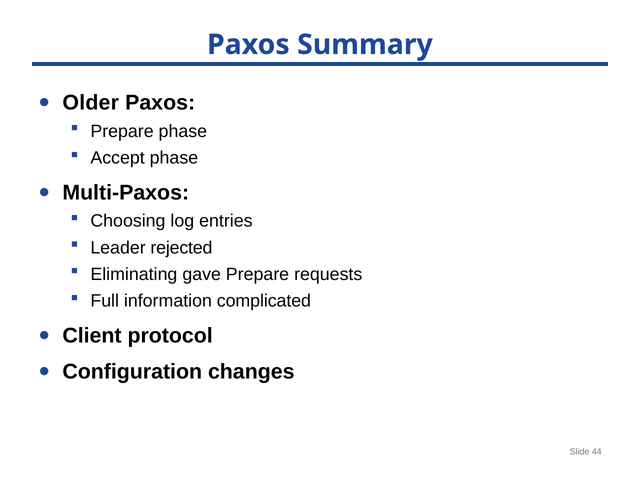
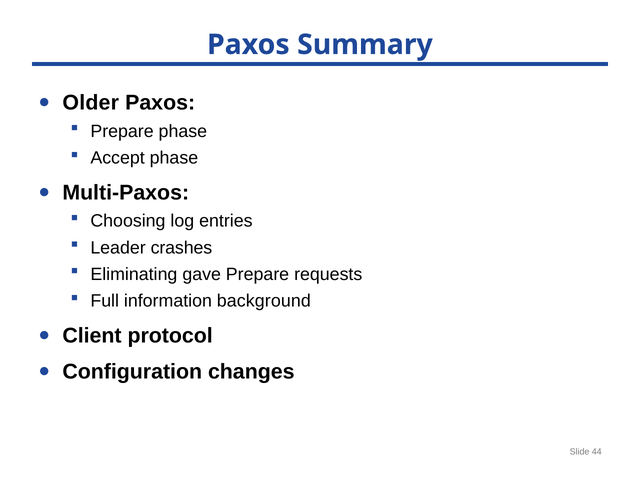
rejected: rejected -> crashes (181, 248)
complicated: complicated -> background (264, 301)
